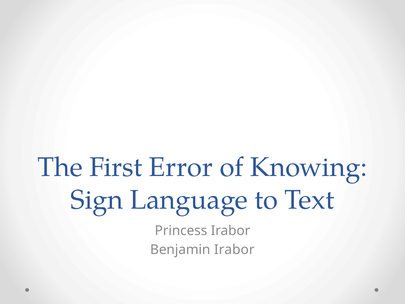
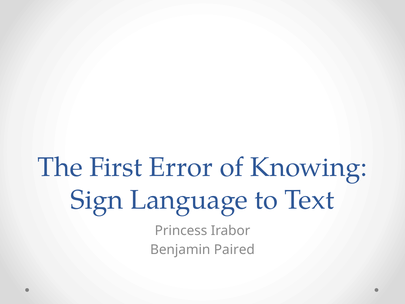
Benjamin Irabor: Irabor -> Paired (234, 249)
